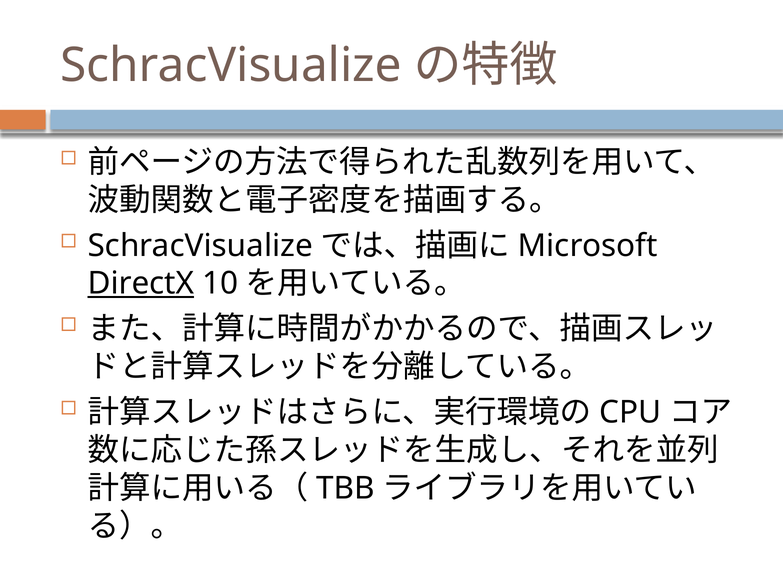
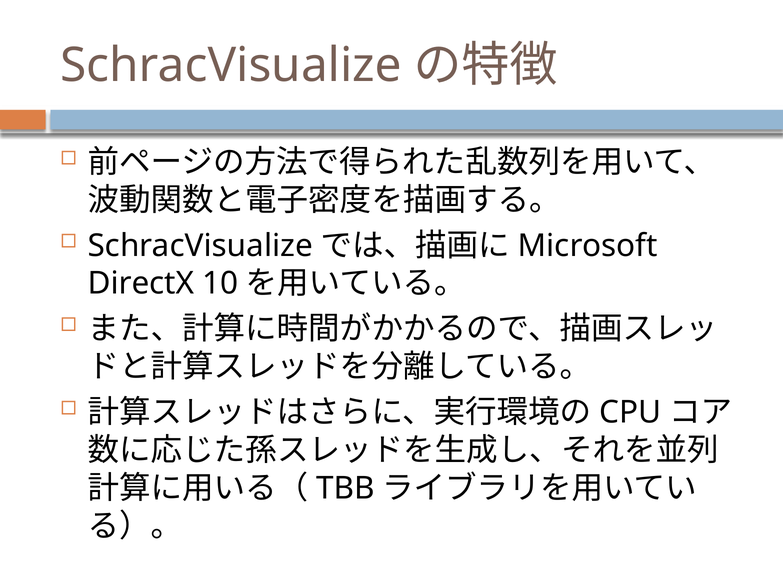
DirectX underline: present -> none (141, 283)
